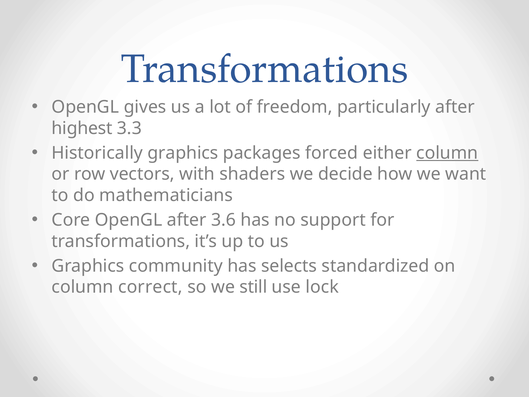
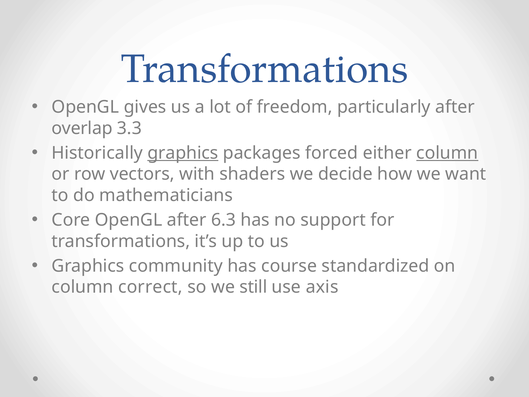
highest: highest -> overlap (82, 128)
graphics underline: none -> present (183, 153)
3.6: 3.6 -> 6.3 (223, 220)
selects: selects -> course (289, 266)
lock: lock -> axis (322, 287)
